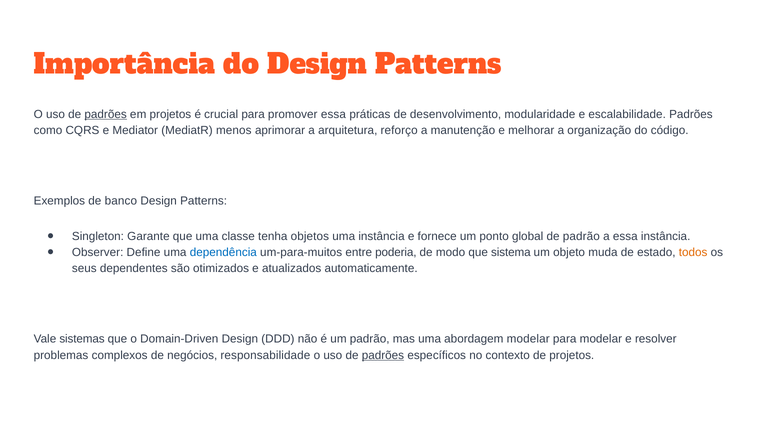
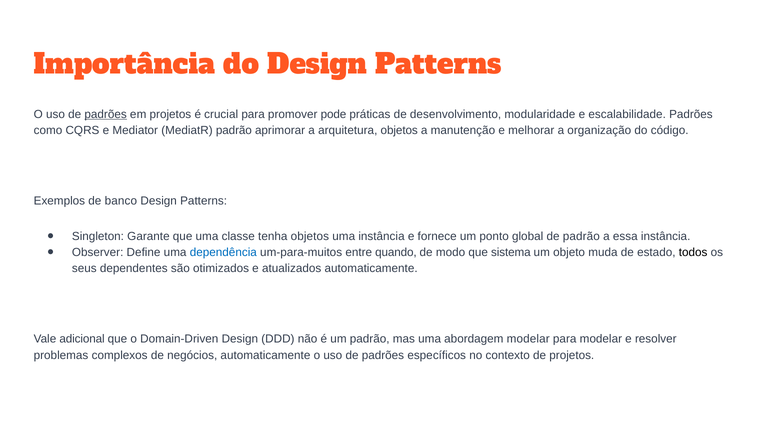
promover essa: essa -> pode (334, 114)
MediatR menos: menos -> padrão (234, 130)
arquitetura reforço: reforço -> objetos (399, 130)
poderia: poderia -> quando (396, 252)
todos colour: orange -> black (693, 252)
sistemas: sistemas -> adicional (82, 338)
negócios responsabilidade: responsabilidade -> automaticamente (265, 355)
padrões underline: present -> none (383, 355)
